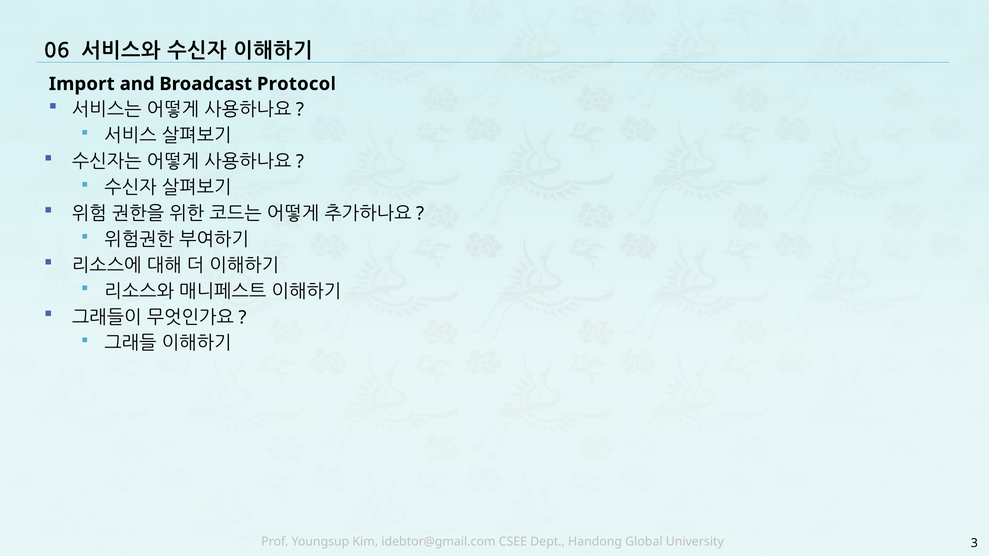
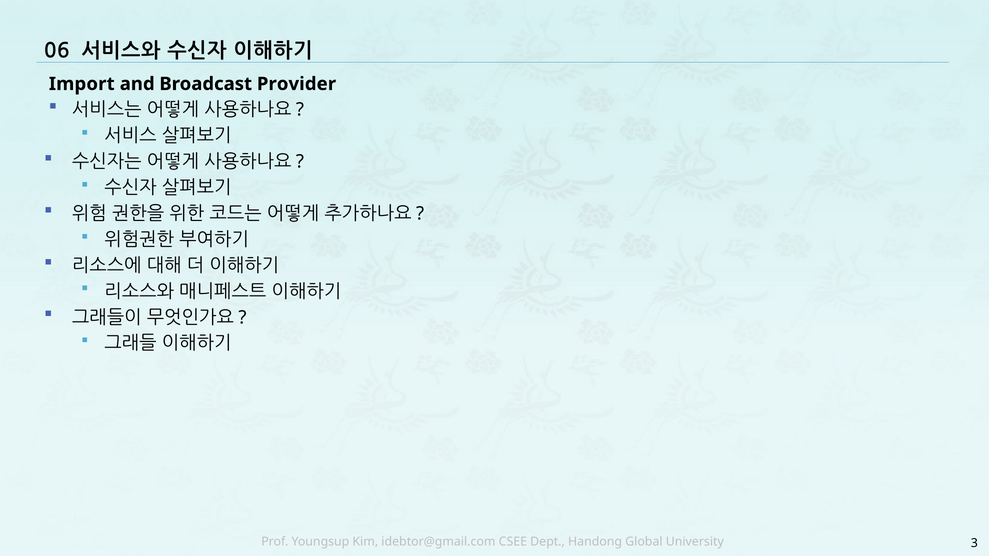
Protocol: Protocol -> Provider (296, 84)
